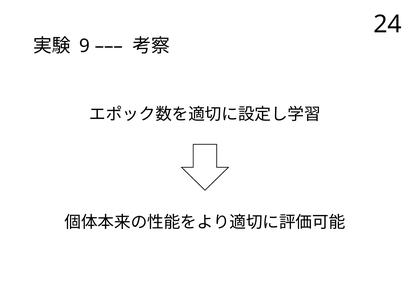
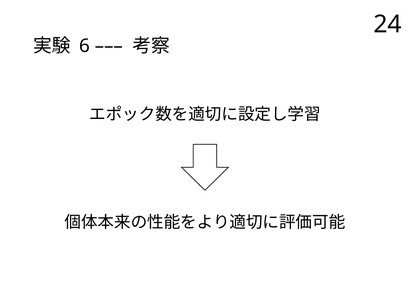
9: 9 -> 6 (85, 46)
